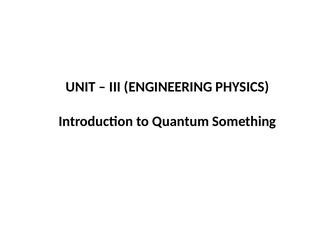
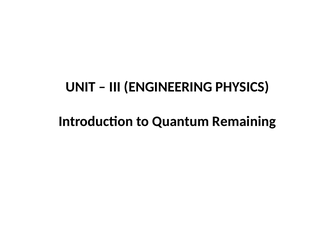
Something: Something -> Remaining (244, 121)
